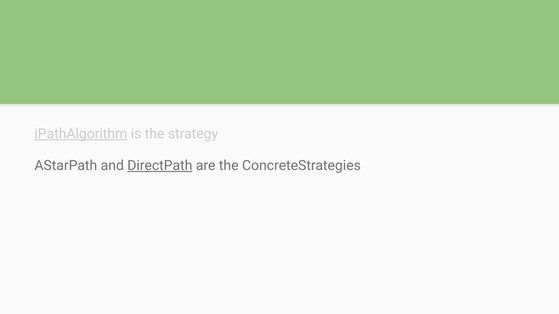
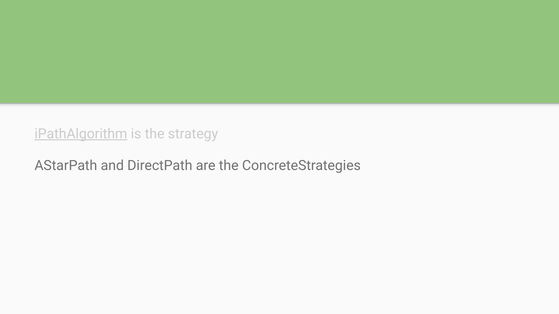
DirectPath underline: present -> none (160, 166)
